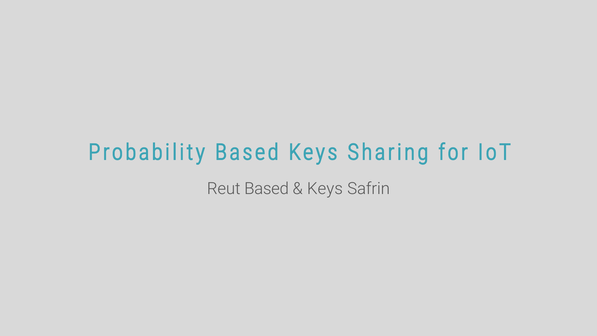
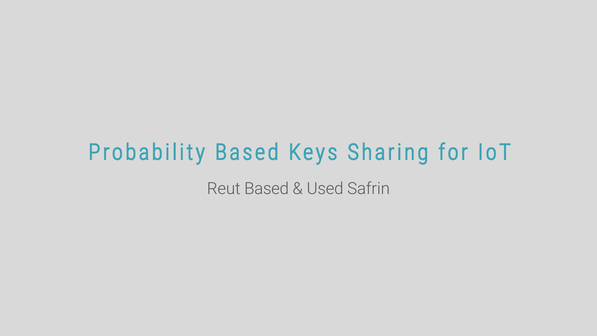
Keys: Keys -> Used (325, 189)
